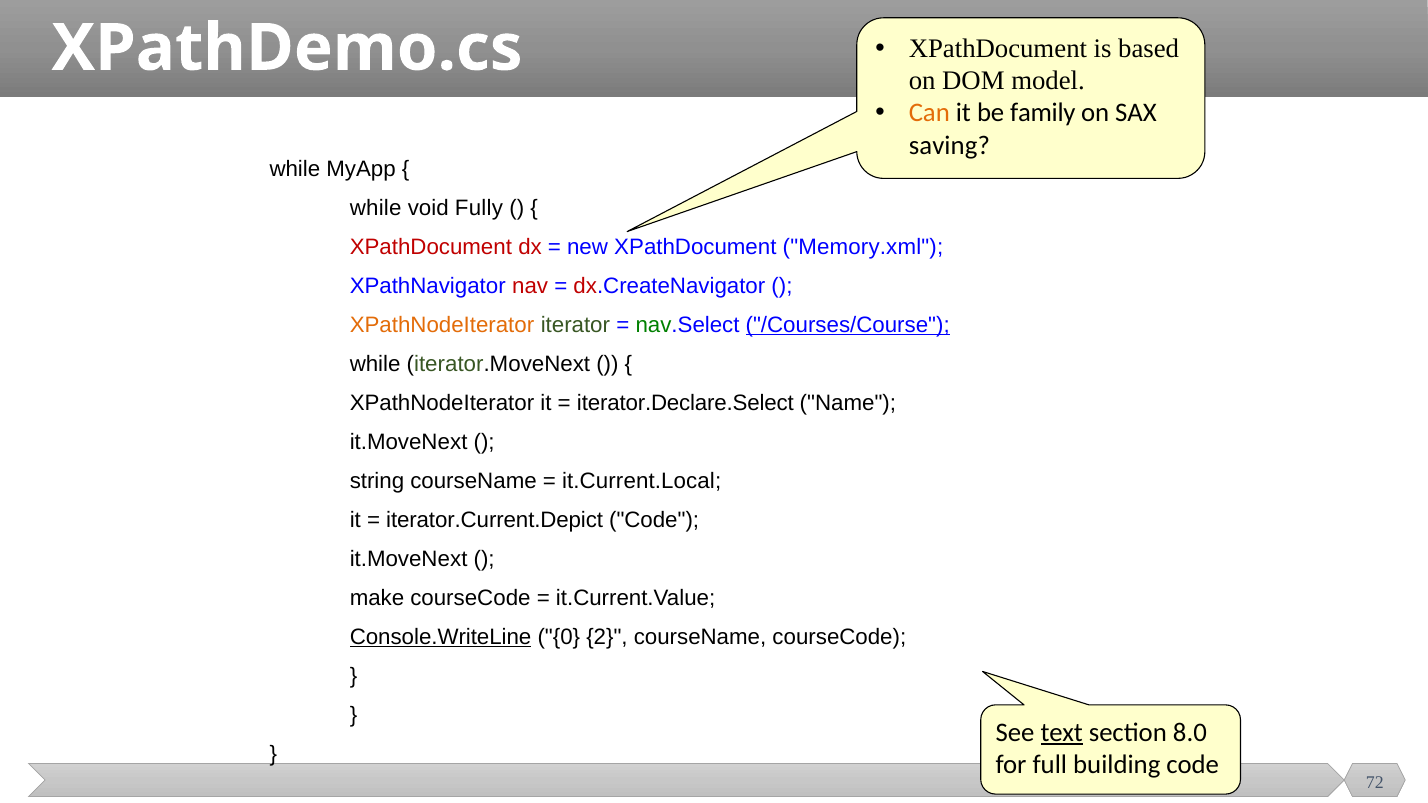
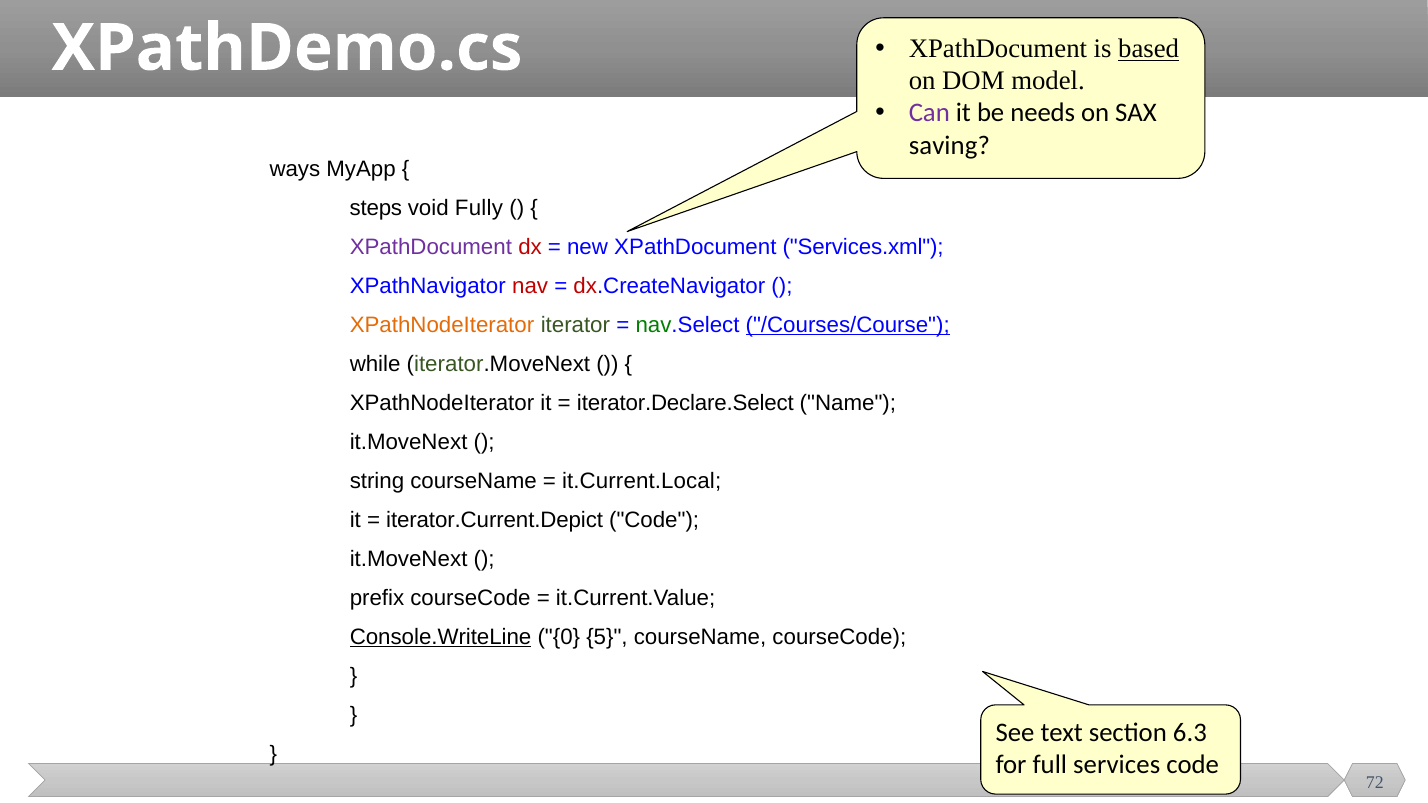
based underline: none -> present (1149, 49)
Can colour: orange -> purple (929, 113)
family: family -> needs (1043, 113)
while: while -> ways (295, 169)
while: while -> steps (376, 208)
XPathDocument colour: red -> purple (431, 247)
Memory.xml: Memory.xml -> Services.xml (863, 247)
make: make -> prefix (377, 598)
2: 2 -> 5 (607, 637)
text underline: present -> none (1062, 733)
8.0: 8.0 -> 6.3 (1190, 733)
building: building -> services (1117, 765)
